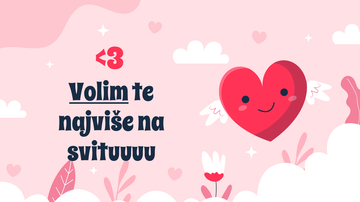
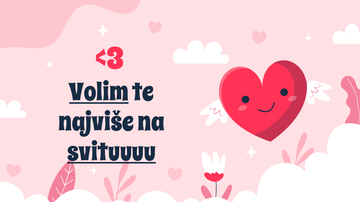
svituuuu underline: none -> present (112, 152)
